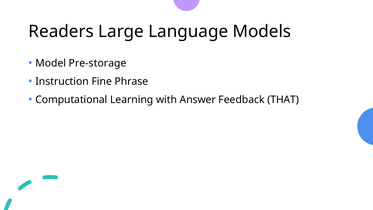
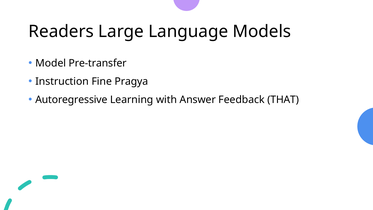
Pre-storage: Pre-storage -> Pre-transfer (98, 63)
Phrase: Phrase -> Pragya (131, 81)
Computational: Computational -> Autoregressive (71, 100)
